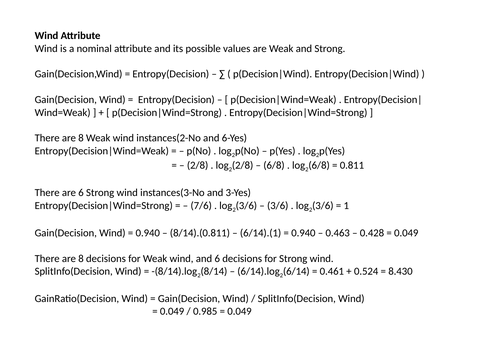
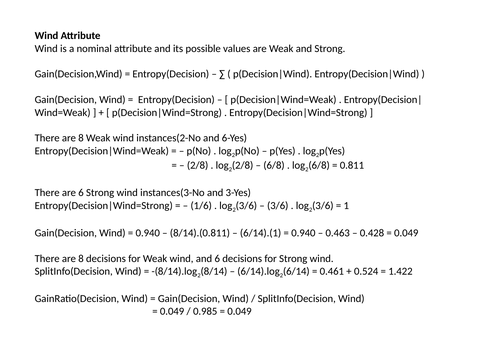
7/6: 7/6 -> 1/6 (201, 206)
8.430: 8.430 -> 1.422 (400, 271)
